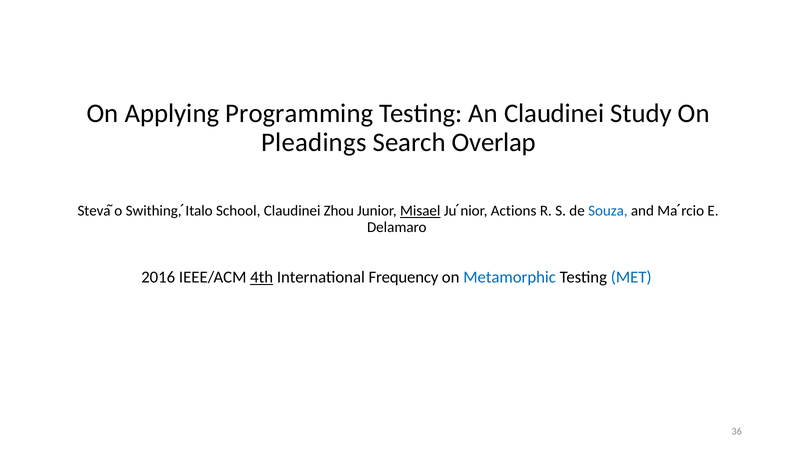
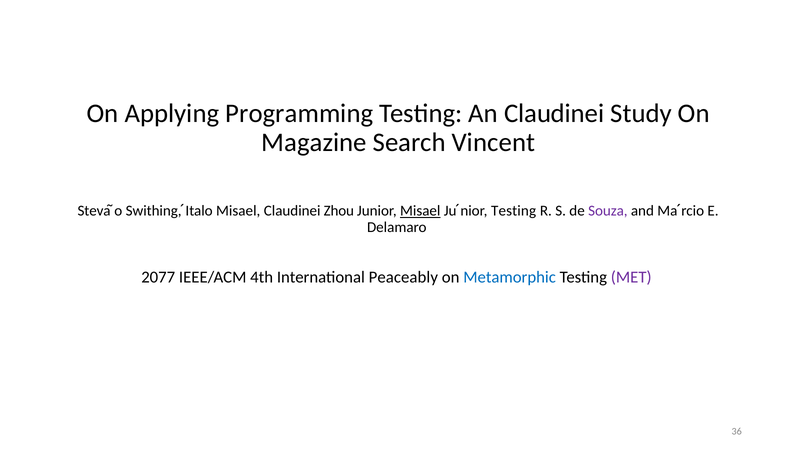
Pleadings: Pleadings -> Magazine (314, 142)
Overlap: Overlap -> Vincent (494, 142)
School: School -> Misael (238, 211)
Actions: Actions -> Testing (514, 211)
Souza colour: blue -> purple (608, 211)
2016: 2016 -> 2077 (158, 277)
4th underline: present -> none (262, 277)
Frequency: Frequency -> Peaceably (403, 277)
MET colour: blue -> purple (631, 277)
